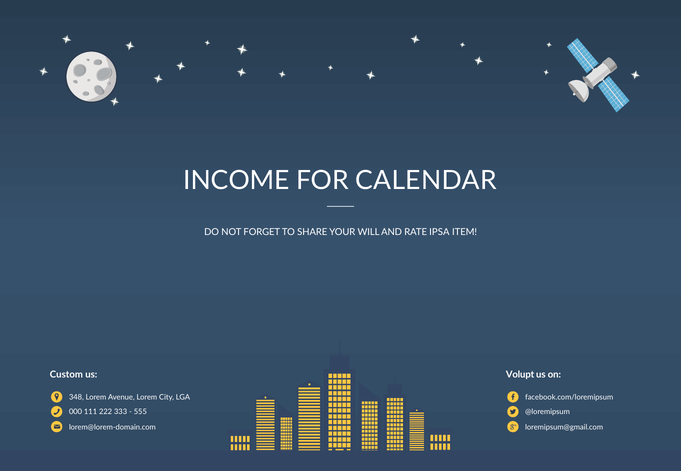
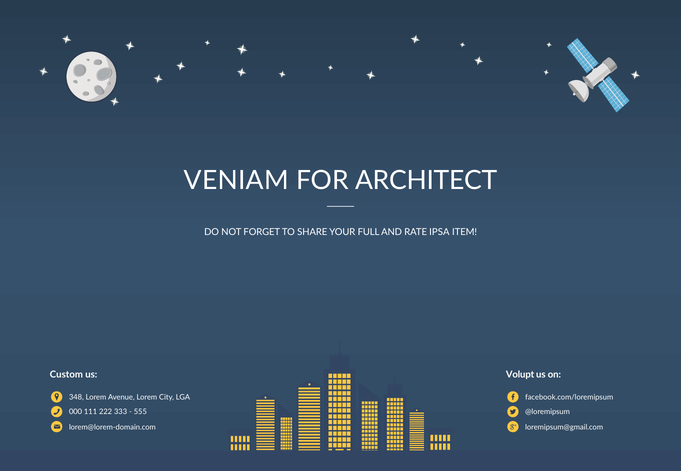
INCOME: INCOME -> VENIAM (236, 181)
CALENDAR: CALENDAR -> ARCHITECT (426, 181)
WILL: WILL -> FULL (369, 232)
